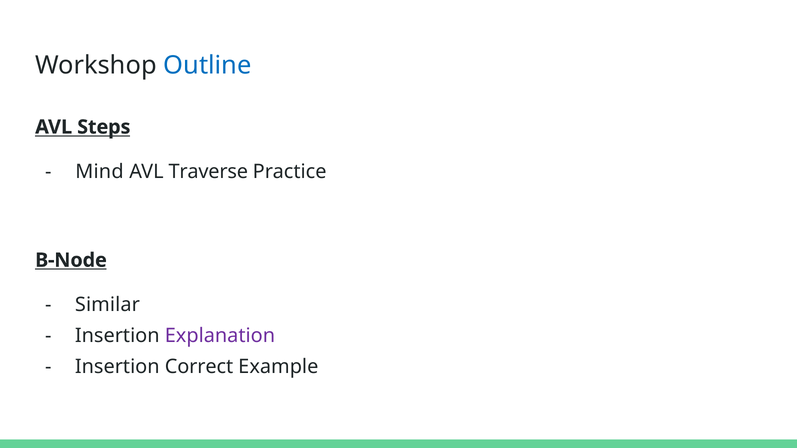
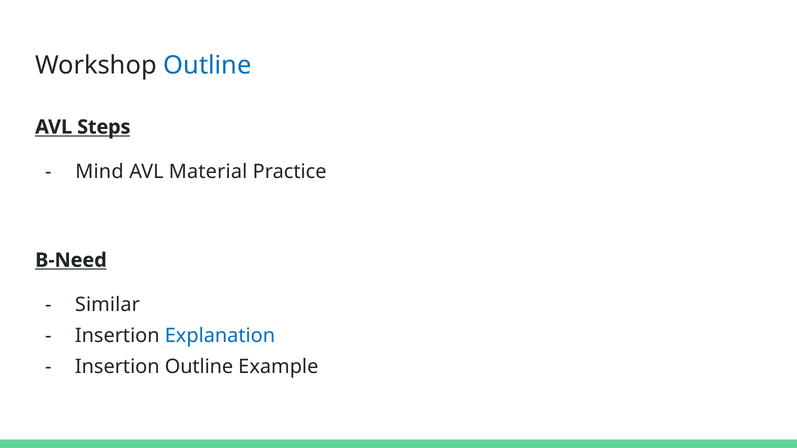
Traverse: Traverse -> Material (208, 172)
B-Node: B-Node -> B-Need (71, 260)
Explanation colour: purple -> blue (220, 336)
Insertion Correct: Correct -> Outline (199, 367)
